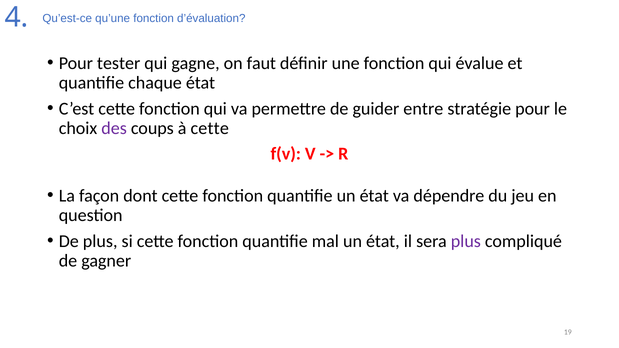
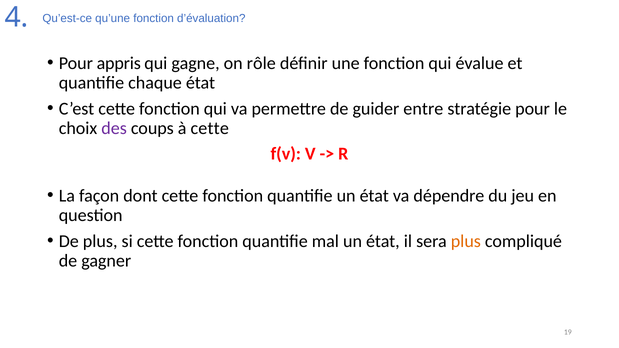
tester: tester -> appris (119, 63)
faut: faut -> rôle (261, 63)
plus colour: purple -> orange (466, 241)
